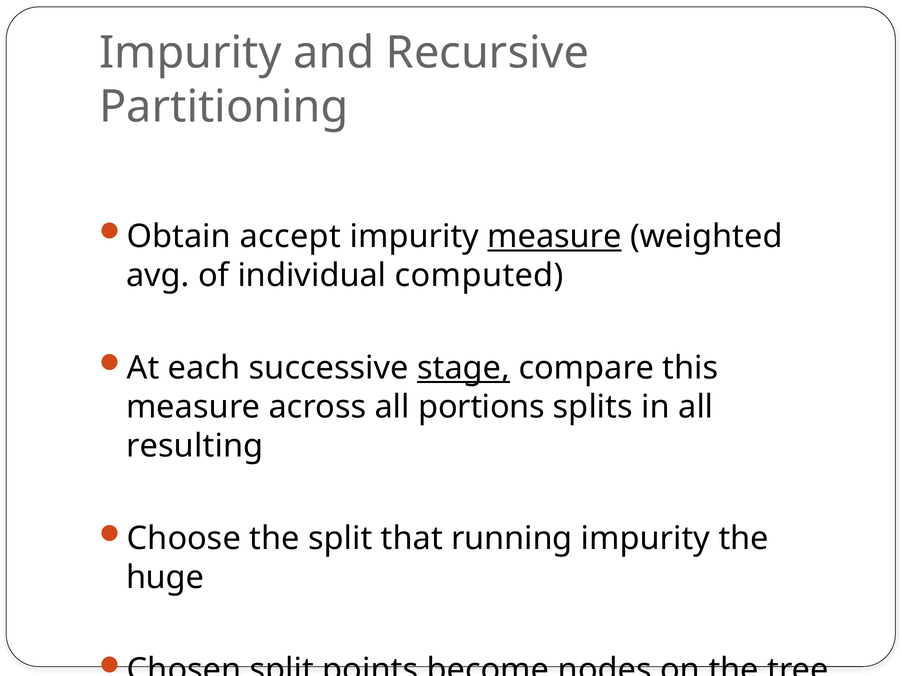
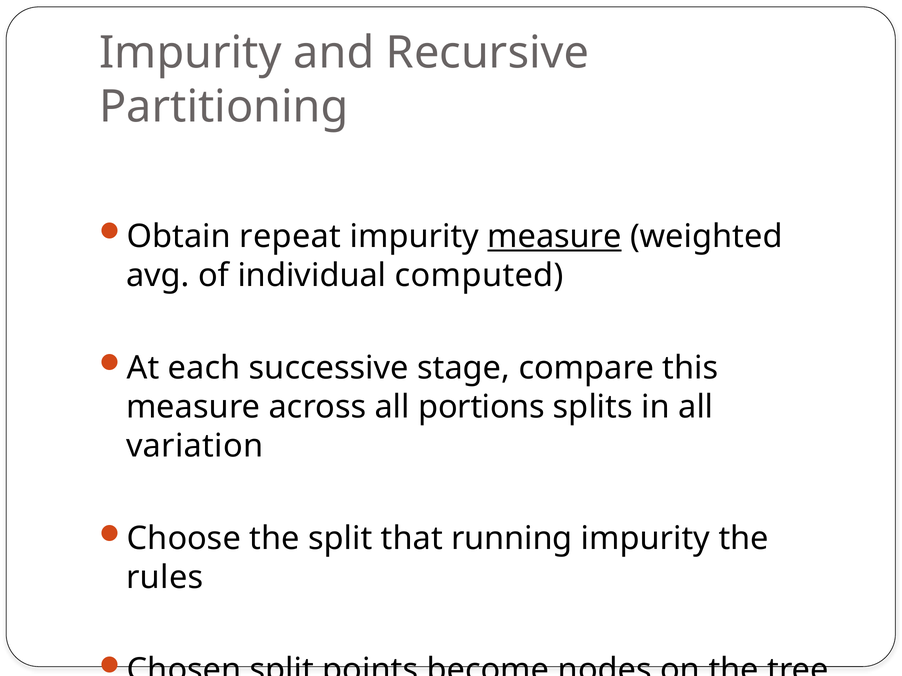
accept: accept -> repeat (290, 237)
stage underline: present -> none (464, 368)
resulting: resulting -> variation (195, 447)
huge: huge -> rules (165, 578)
